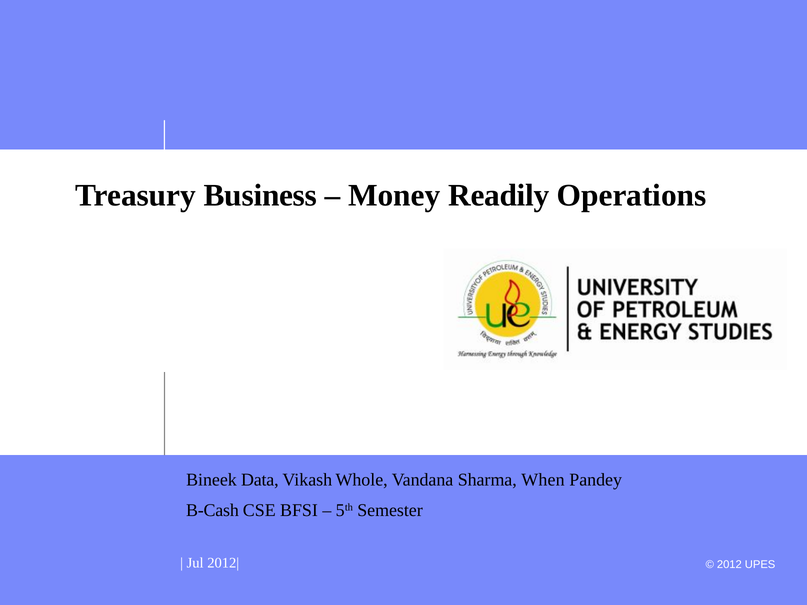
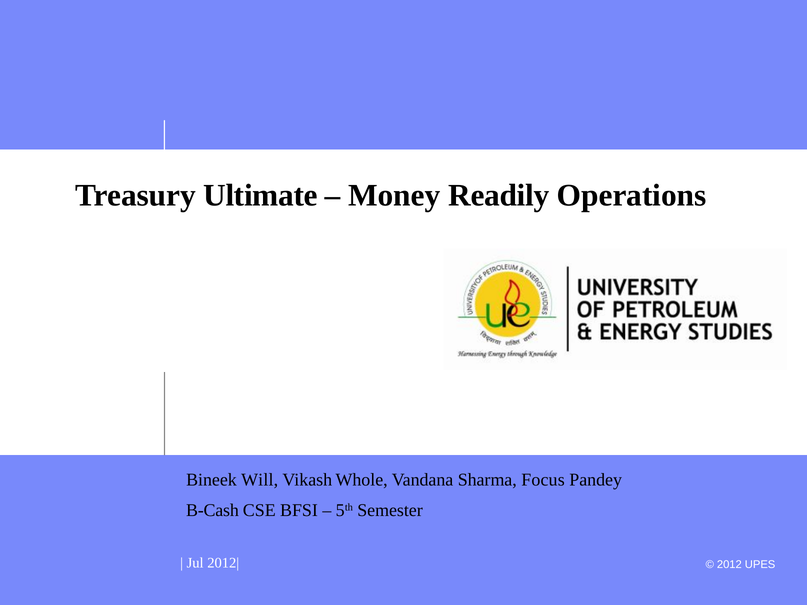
Business: Business -> Ultimate (260, 196)
Data: Data -> Will (260, 480)
When: When -> Focus (543, 480)
